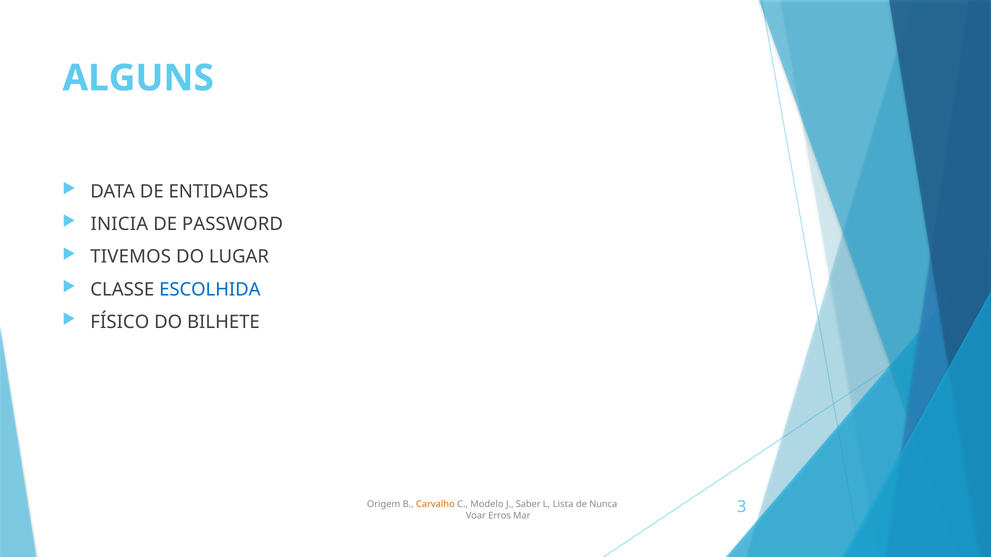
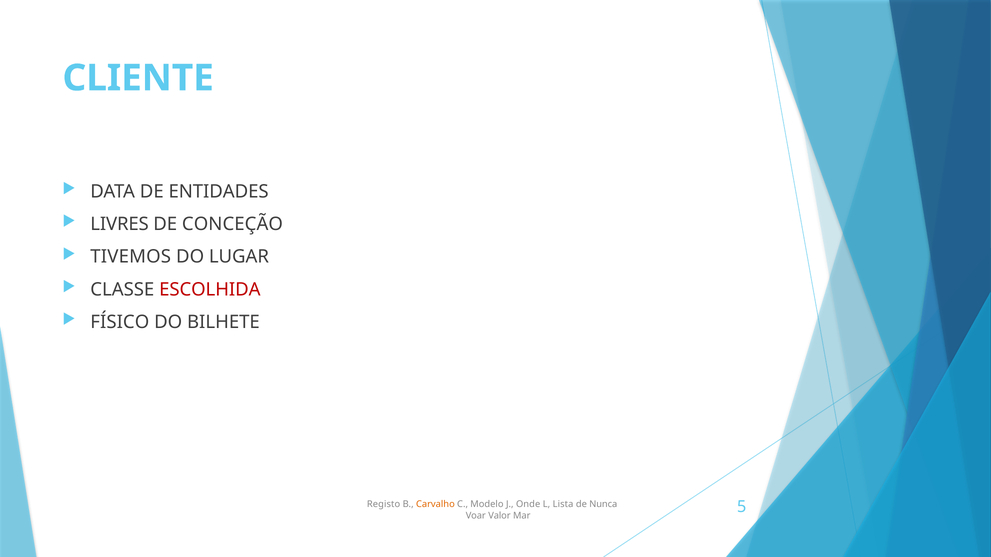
ALGUNS: ALGUNS -> CLIENTE (138, 78)
INICIA: INICIA -> LIVRES (120, 224)
PASSWORD: PASSWORD -> CONCEÇÃO (232, 224)
ESCOLHIDA colour: blue -> red (210, 290)
Origem: Origem -> Registo (384, 505)
Saber: Saber -> Onde (528, 505)
Erros: Erros -> Valor (499, 516)
3: 3 -> 5 (742, 507)
